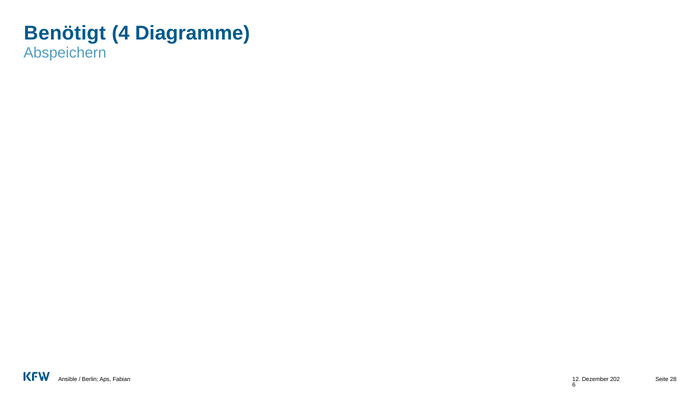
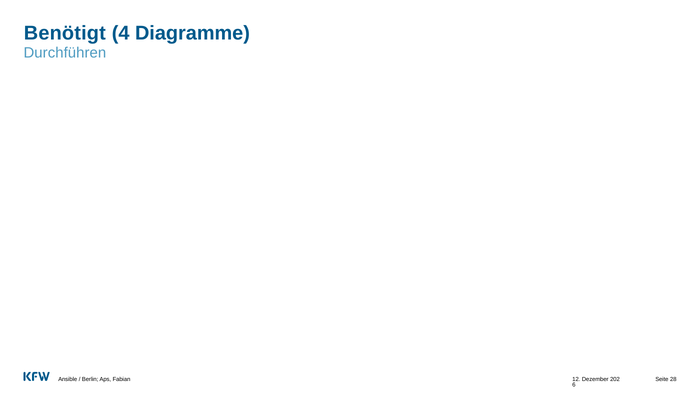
Abspeichern: Abspeichern -> Durchführen (65, 53)
